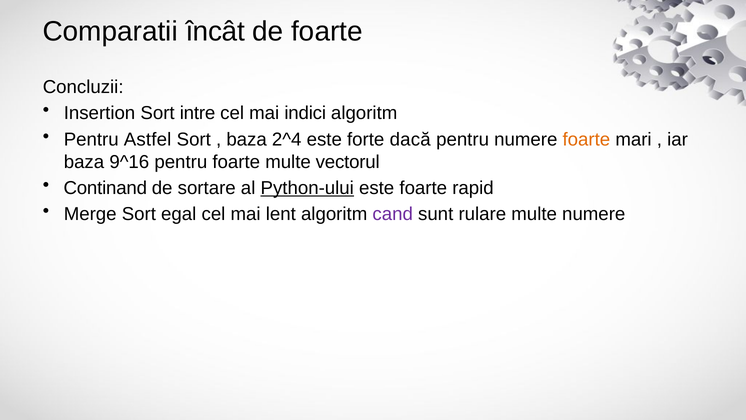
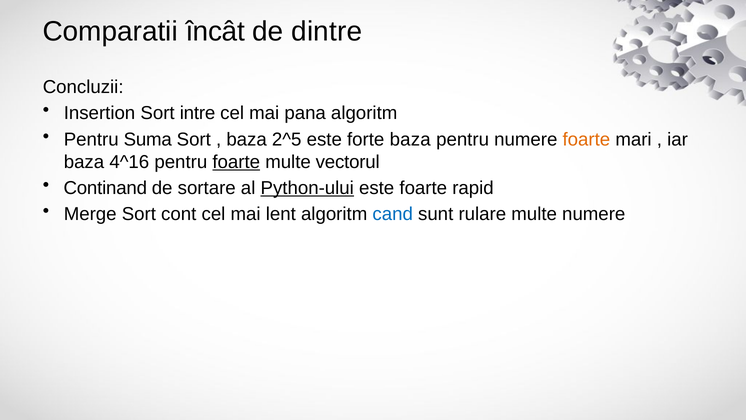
de foarte: foarte -> dintre (327, 31)
indici: indici -> pana (305, 113)
Astfel: Astfel -> Suma (148, 139)
2^4: 2^4 -> 2^5 (287, 139)
forte dacă: dacă -> baza (410, 139)
9^16: 9^16 -> 4^16 (129, 162)
foarte underline: none -> present (236, 162)
egal: egal -> cont (179, 214)
cand colour: purple -> blue (393, 214)
